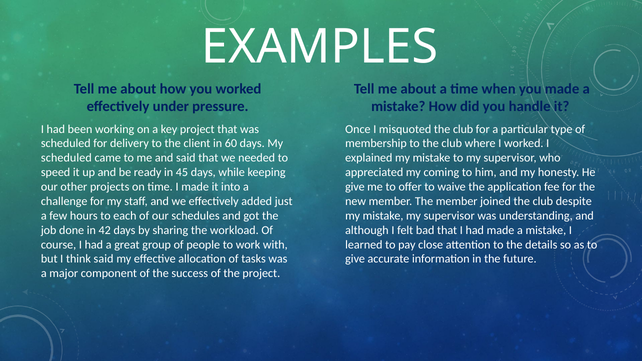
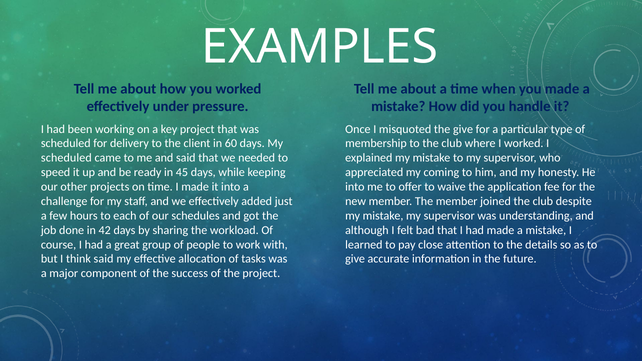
misquoted the club: club -> give (463, 129)
give: give -> into (355, 187)
